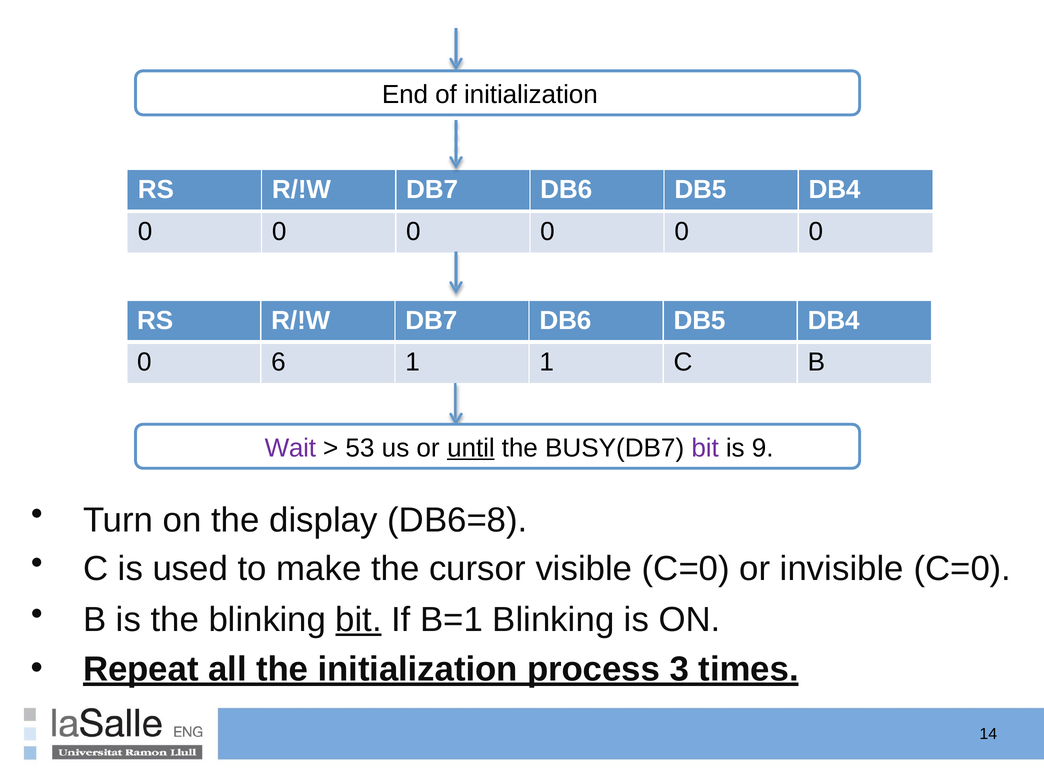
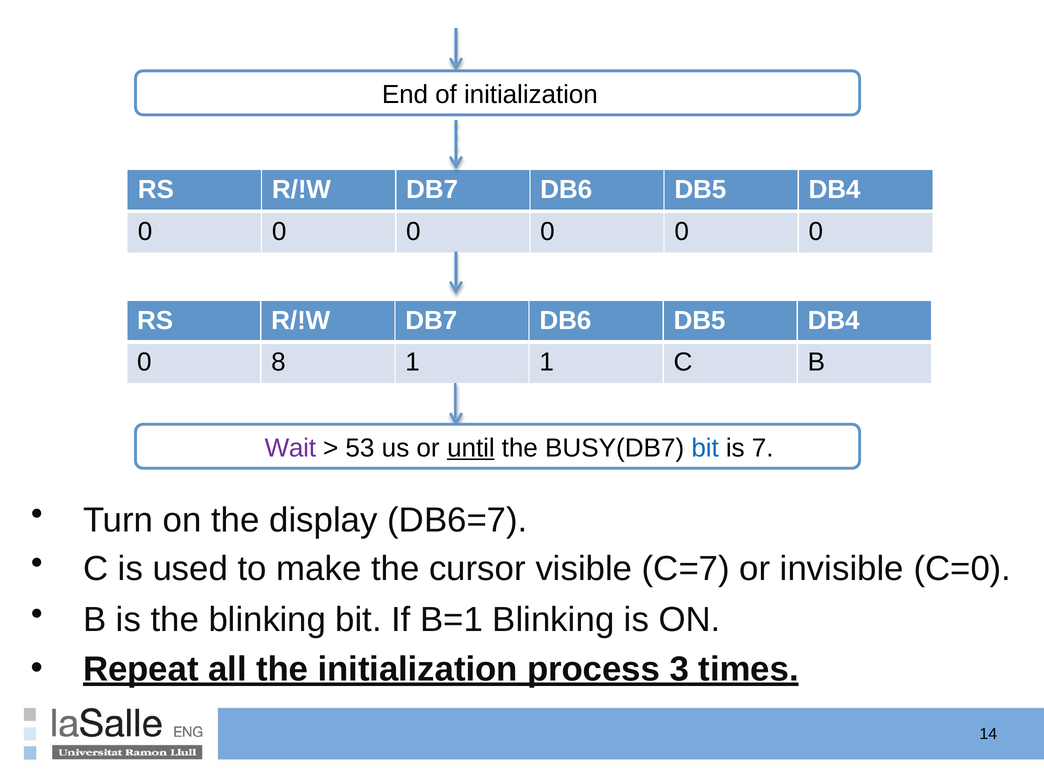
6: 6 -> 8 (278, 362)
bit colour: purple -> blue (705, 448)
9: 9 -> 7 (763, 448)
DB6=8: DB6=8 -> DB6=7 (457, 520)
visible C=0: C=0 -> C=7 (686, 569)
bit underline: present -> none (359, 620)
